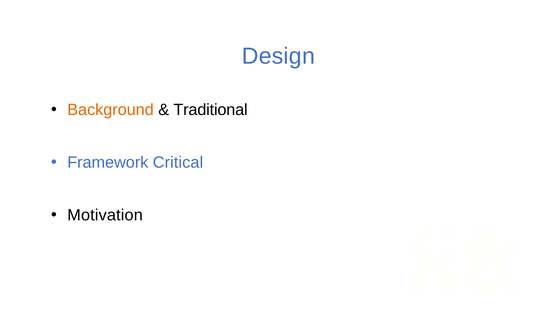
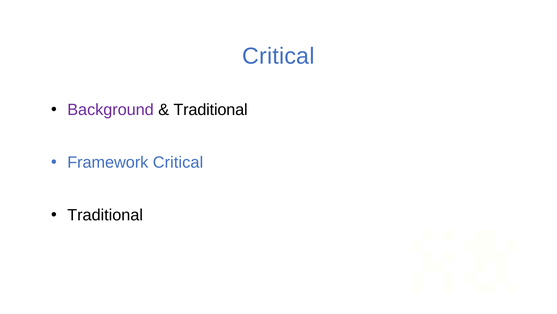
Design: Design -> Critical (278, 56)
Background colour: orange -> purple (111, 110)
Motivation: Motivation -> Traditional (105, 215)
